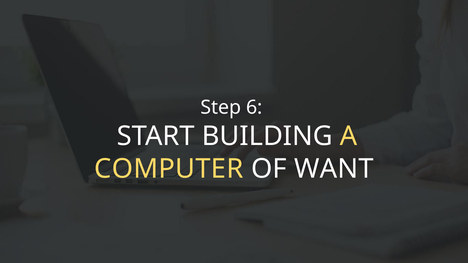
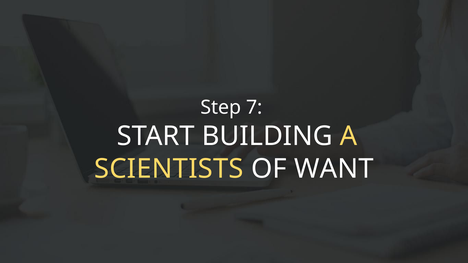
6: 6 -> 7 (254, 108)
COMPUTER: COMPUTER -> SCIENTISTS (169, 169)
